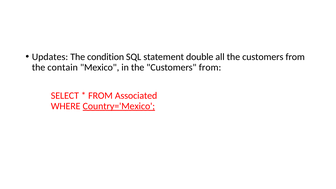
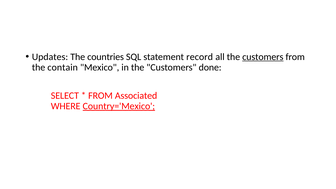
condition: condition -> countries (106, 57)
double: double -> record (200, 57)
customers underline: none -> present (263, 57)
in the Customers from: from -> done (210, 67)
